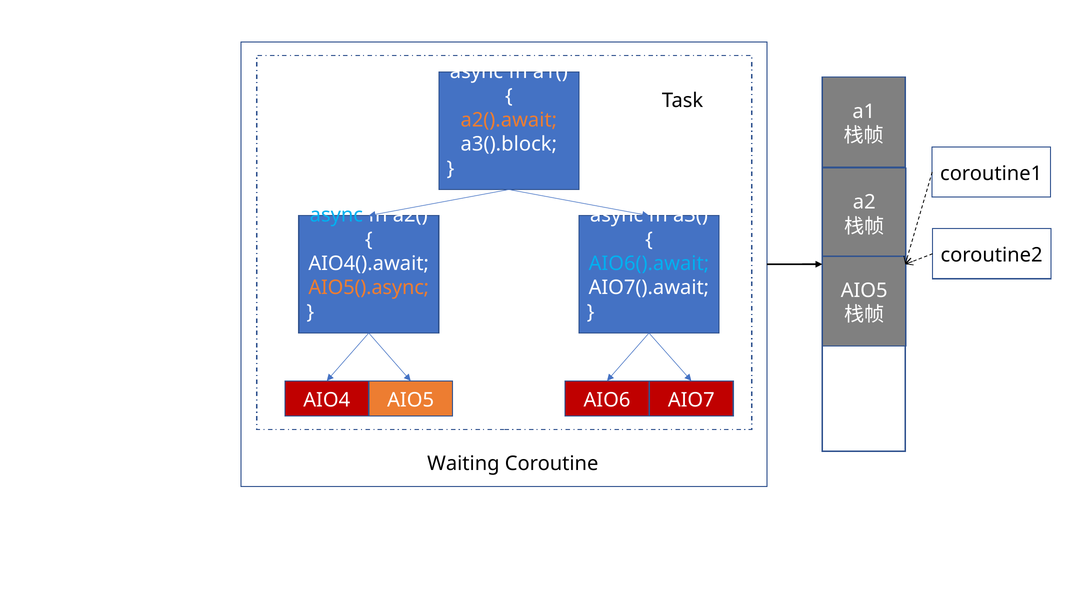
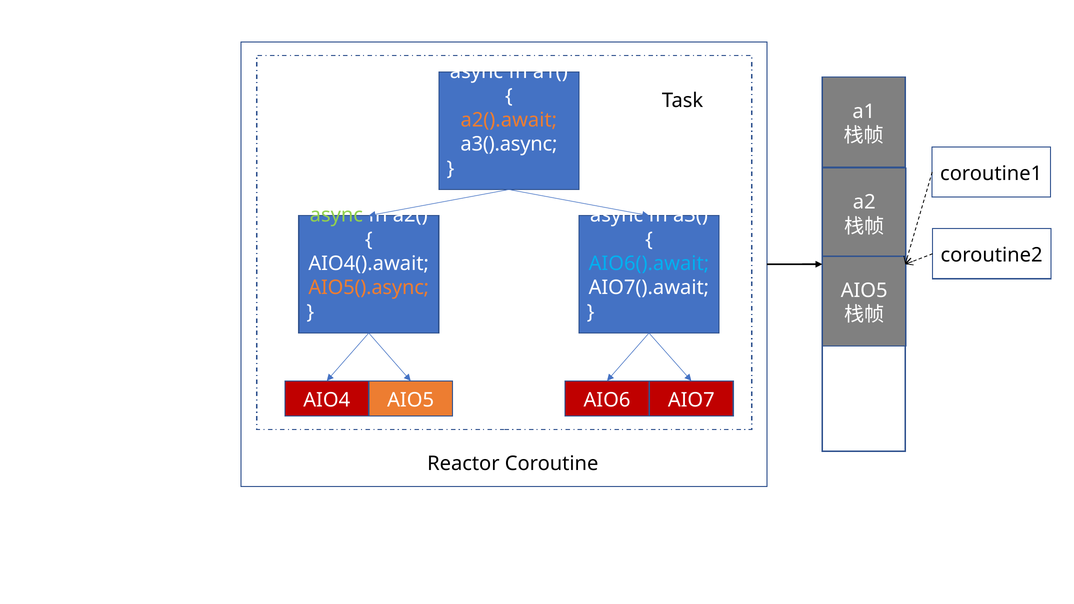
a3().block: a3().block -> a3().async (509, 144)
async colour: light blue -> light green (336, 215)
Waiting: Waiting -> Reactor (463, 464)
